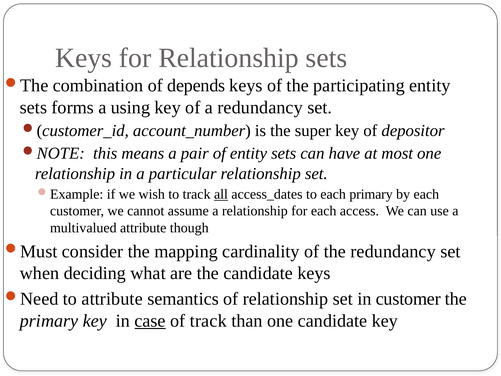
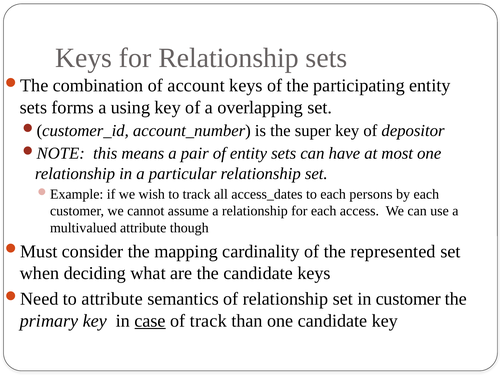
depends: depends -> account (196, 86)
a redundancy: redundancy -> overlapping (260, 107)
all underline: present -> none (221, 194)
each primary: primary -> persons (371, 194)
the redundancy: redundancy -> represented (393, 251)
